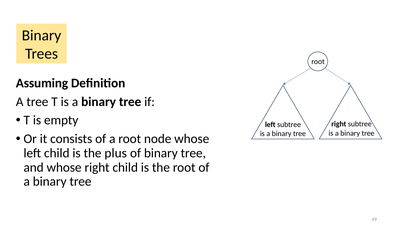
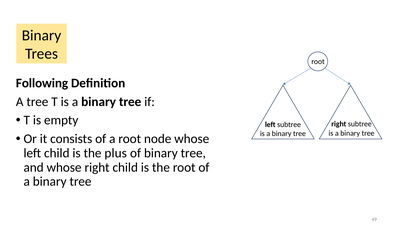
Assuming: Assuming -> Following (42, 83)
